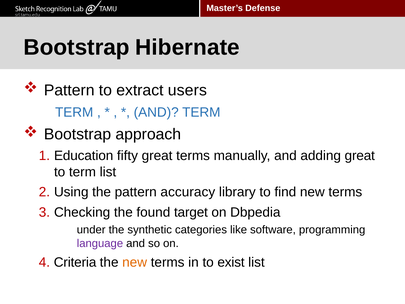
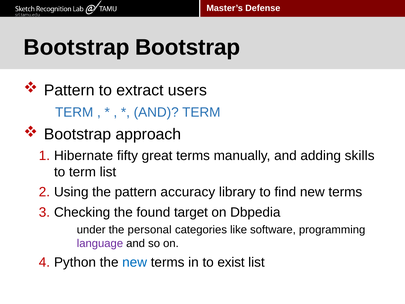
Bootstrap Hibernate: Hibernate -> Bootstrap (188, 47)
Education: Education -> Hibernate (84, 156)
adding great: great -> skills (360, 156)
synthetic: synthetic -> personal (150, 230)
Criteria: Criteria -> Python (75, 262)
new colour: orange -> blue (135, 262)
